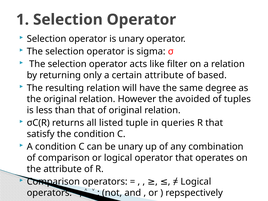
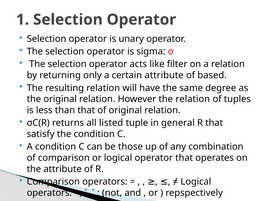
the avoided: avoided -> relation (193, 99)
queries: queries -> general (178, 123)
be unary: unary -> those (130, 147)
